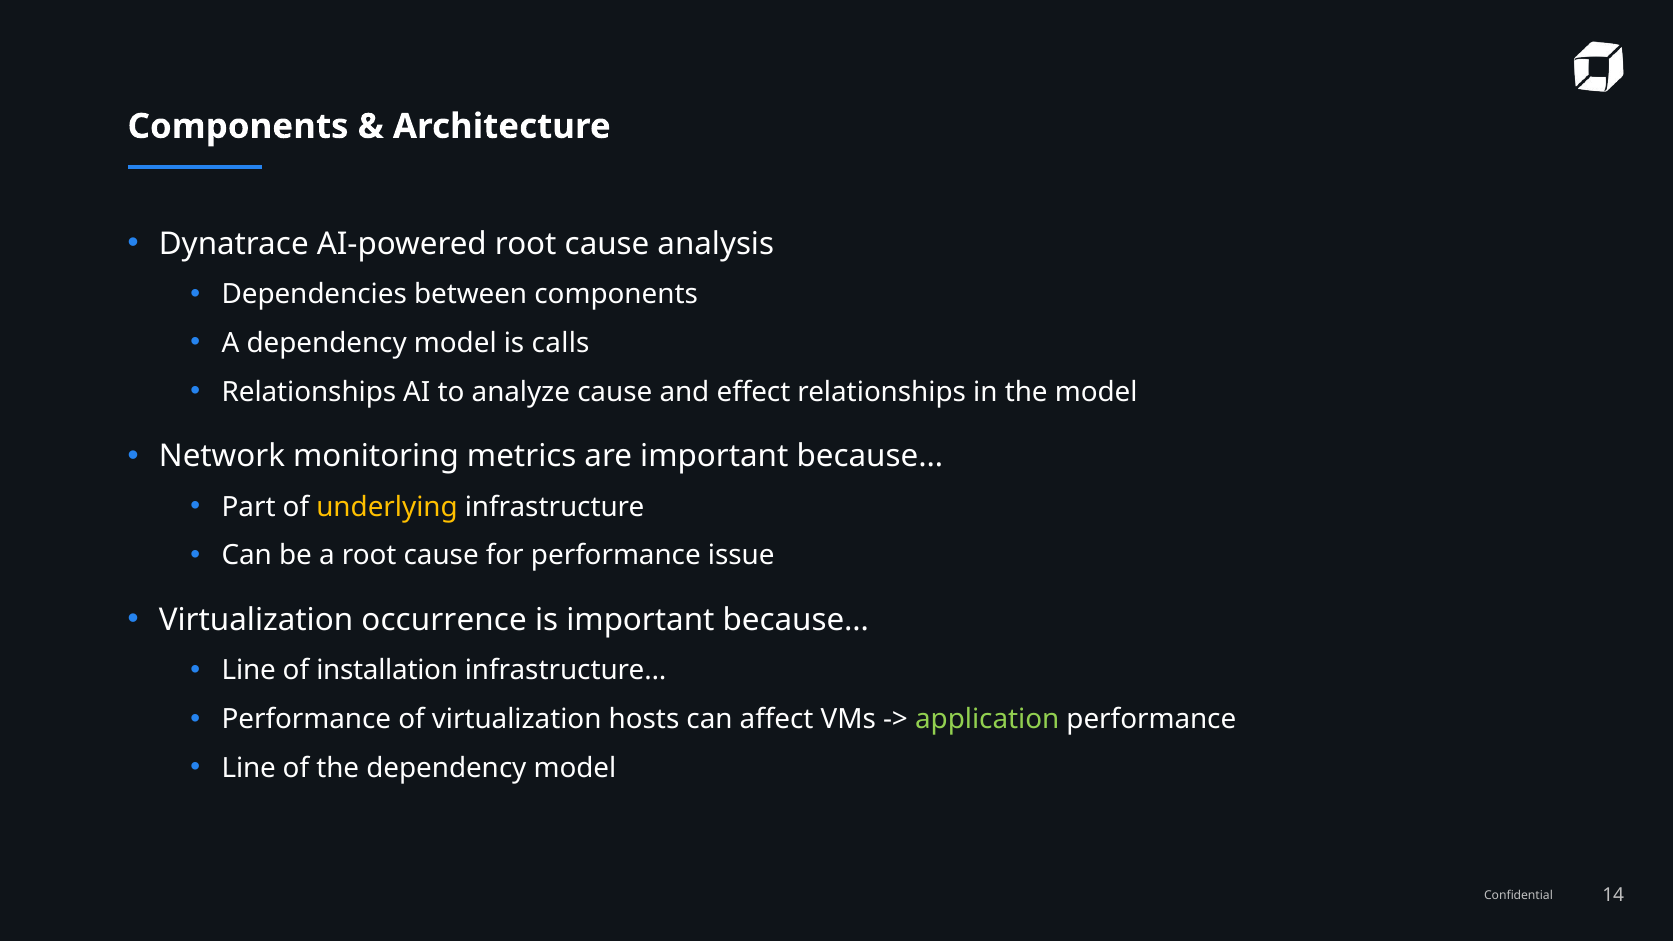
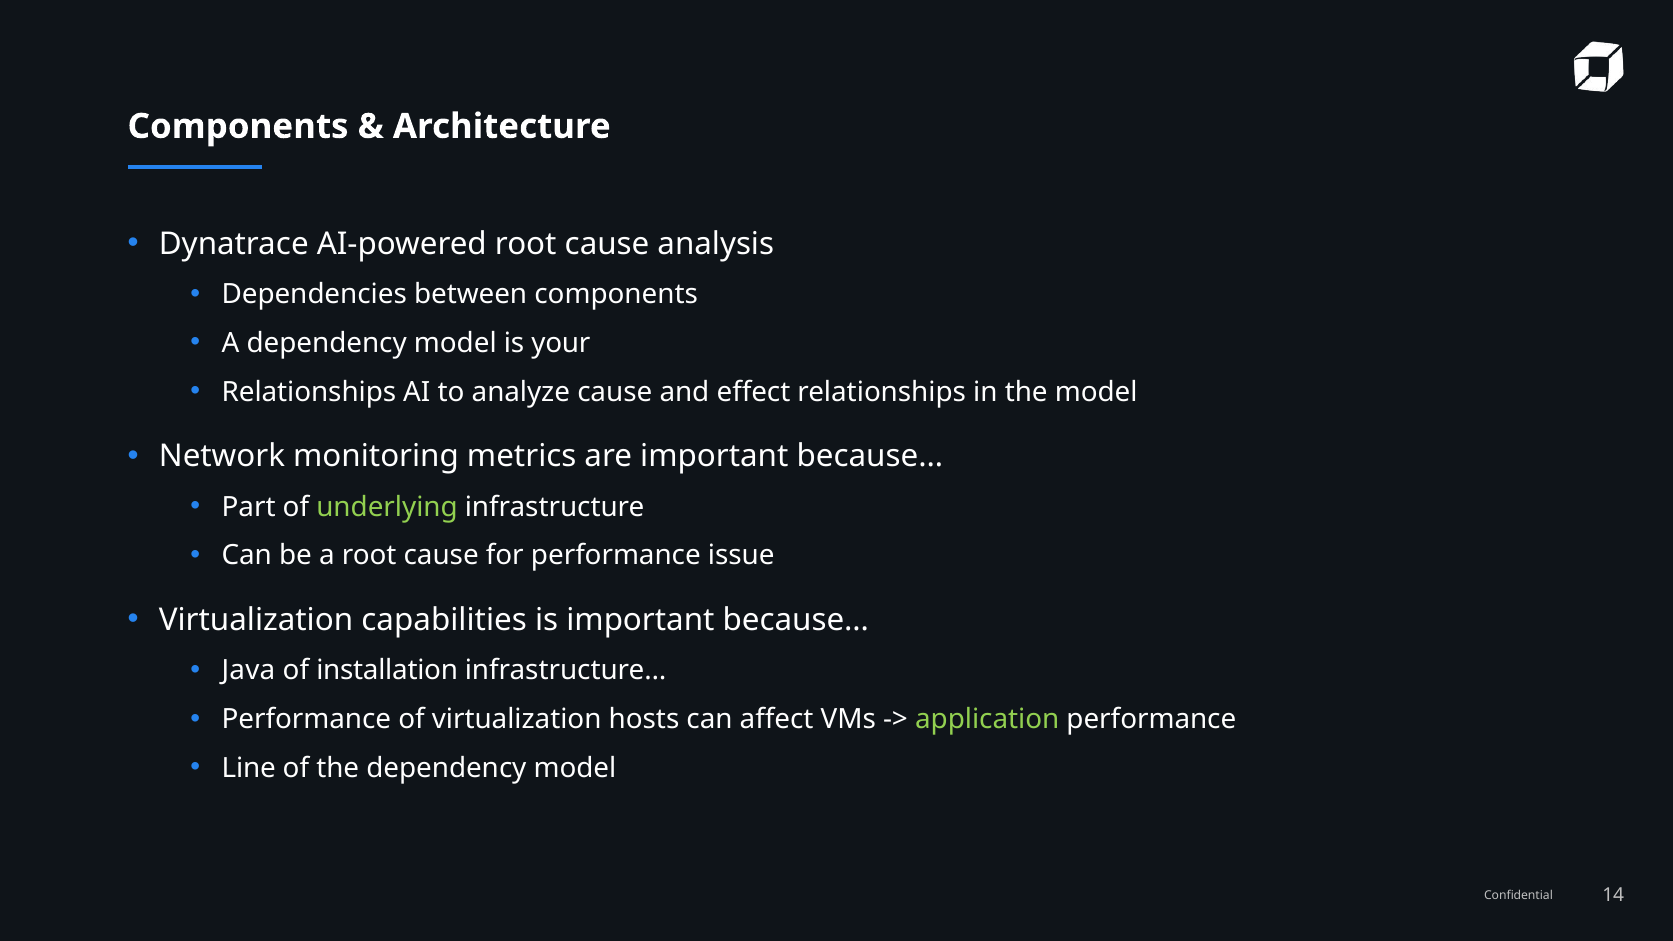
calls: calls -> your (561, 343)
underlying colour: yellow -> light green (387, 507)
occurrence: occurrence -> capabilities (444, 620)
Line: Line -> Java (249, 671)
